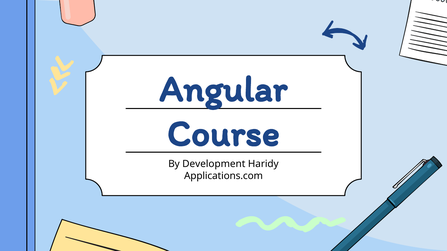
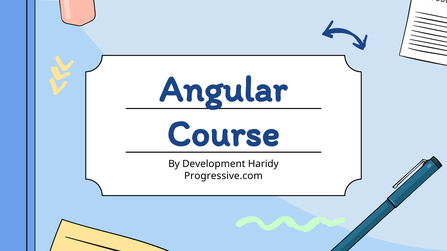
Applications.com: Applications.com -> Progressive.com (223, 176)
